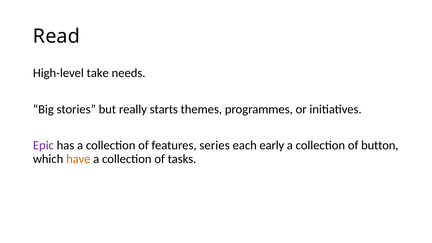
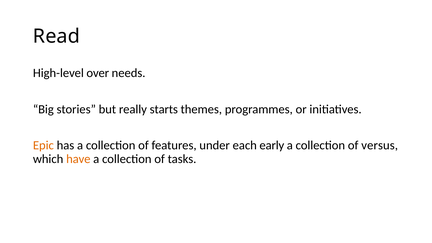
take: take -> over (98, 73)
Epic colour: purple -> orange (43, 145)
series: series -> under (215, 145)
button: button -> versus (380, 145)
